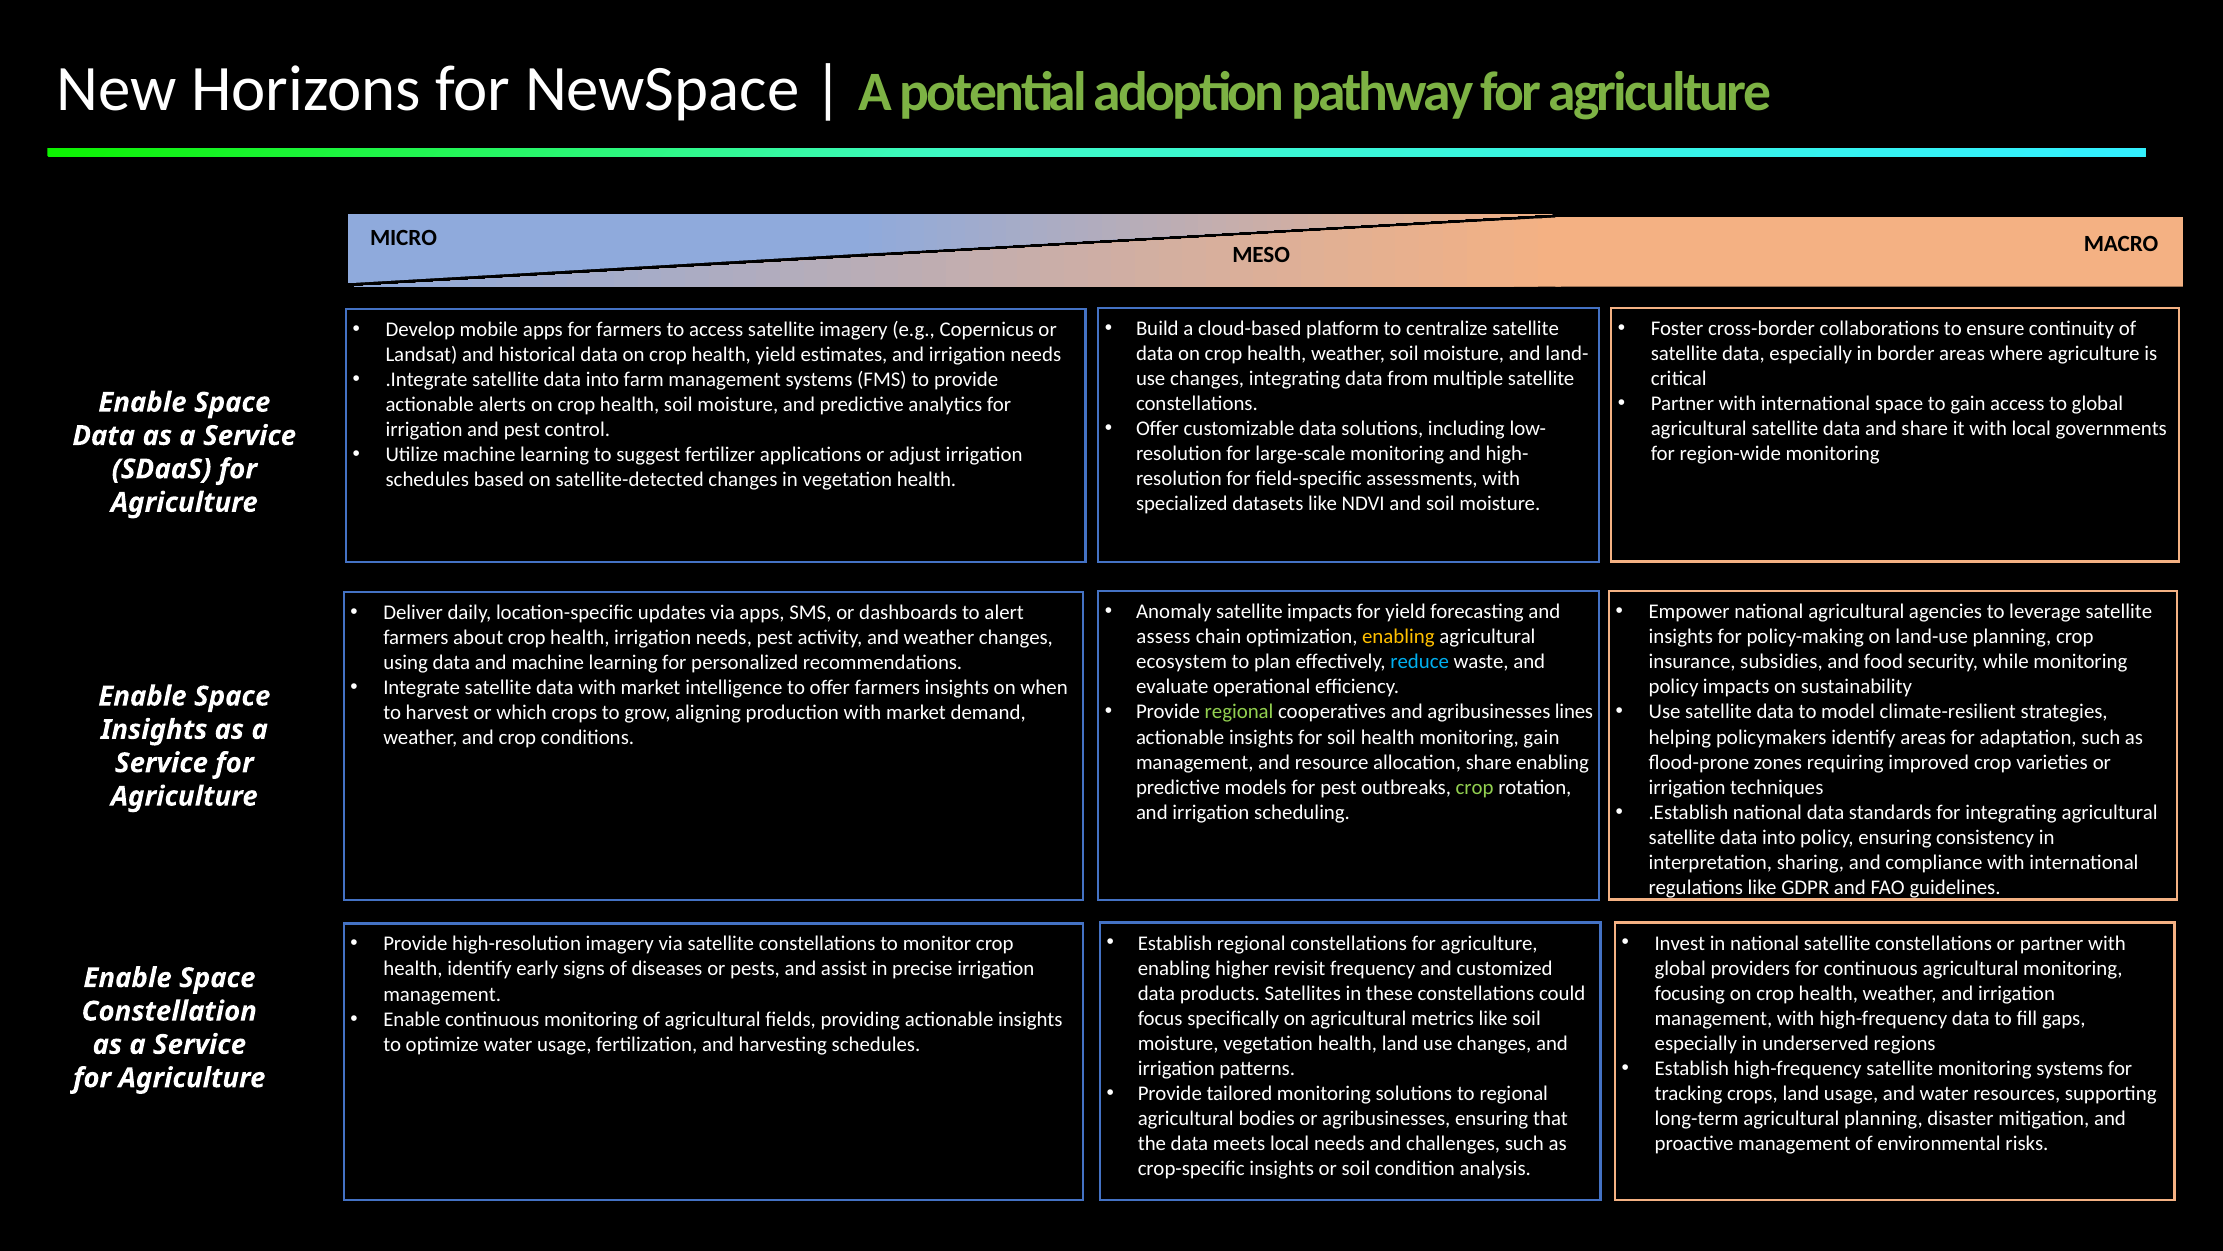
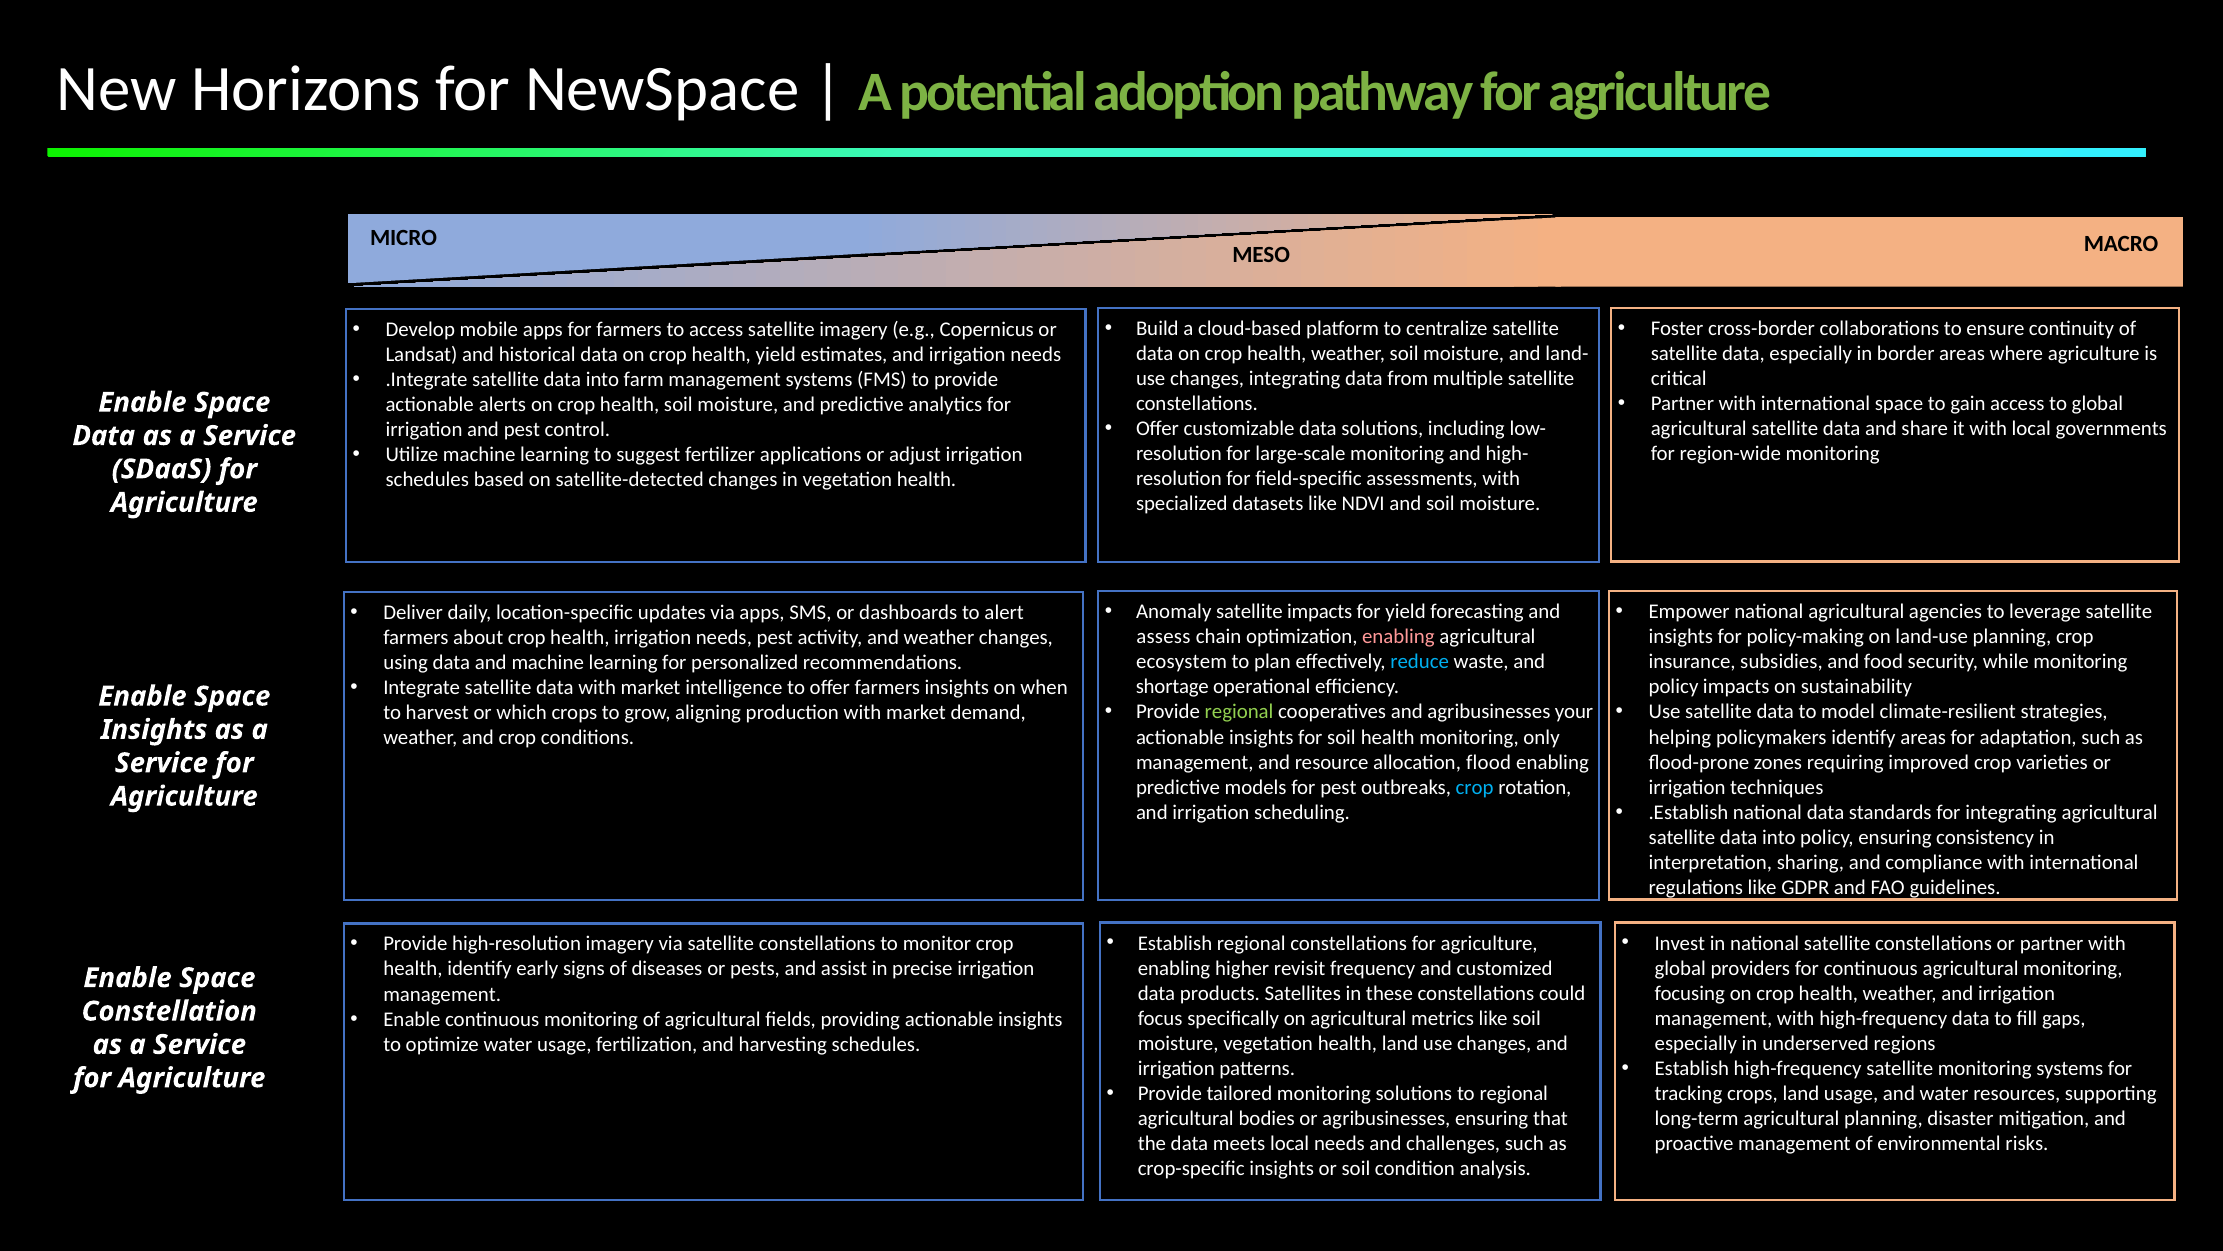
enabling colour: yellow -> pink (1398, 637)
evaluate: evaluate -> shortage (1172, 687)
lines: lines -> your (1574, 712)
monitoring gain: gain -> only (1542, 737)
allocation share: share -> flood (1489, 762)
crop colour: light green -> light blue (1475, 787)
